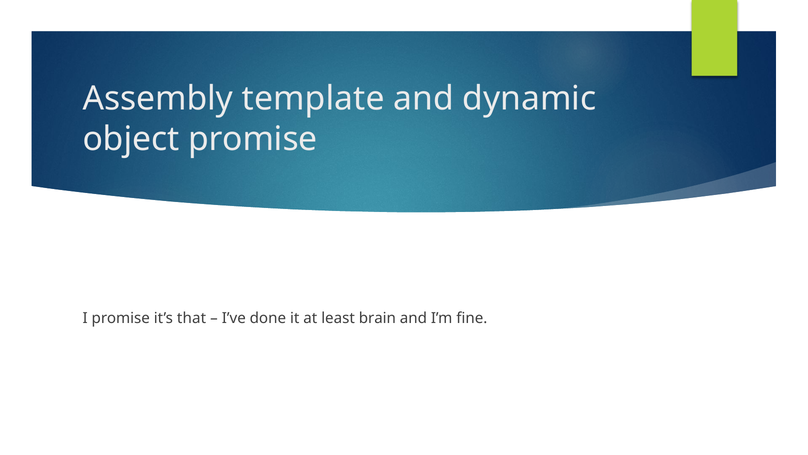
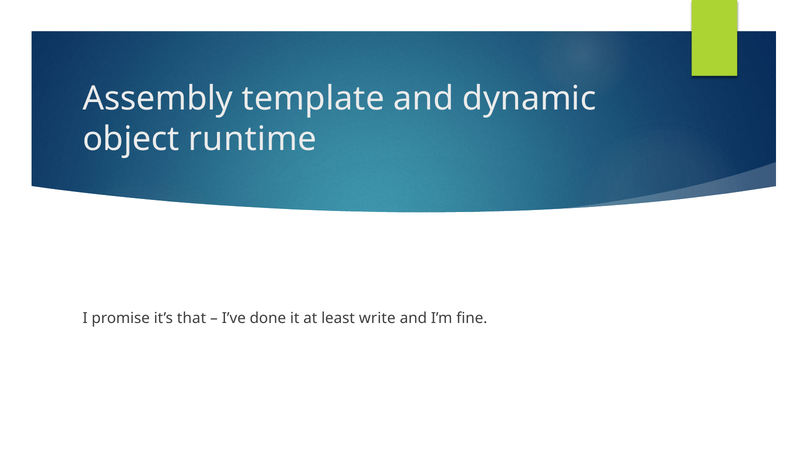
object promise: promise -> runtime (253, 139)
brain: brain -> write (377, 318)
